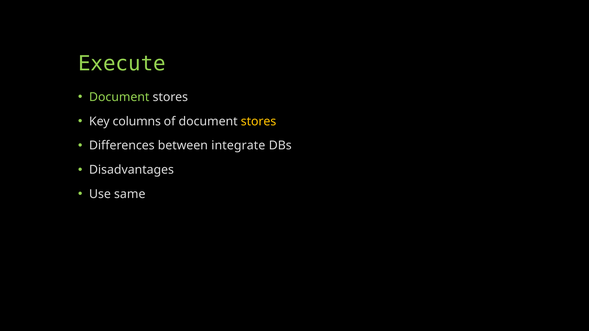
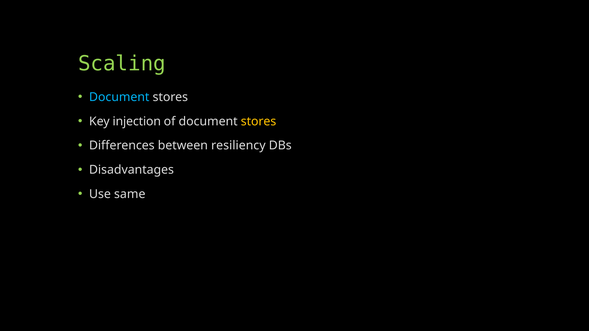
Execute: Execute -> Scaling (122, 64)
Document colour: light green -> light blue (119, 97)
columns: columns -> injection (137, 121)
integrate: integrate -> resiliency (238, 146)
